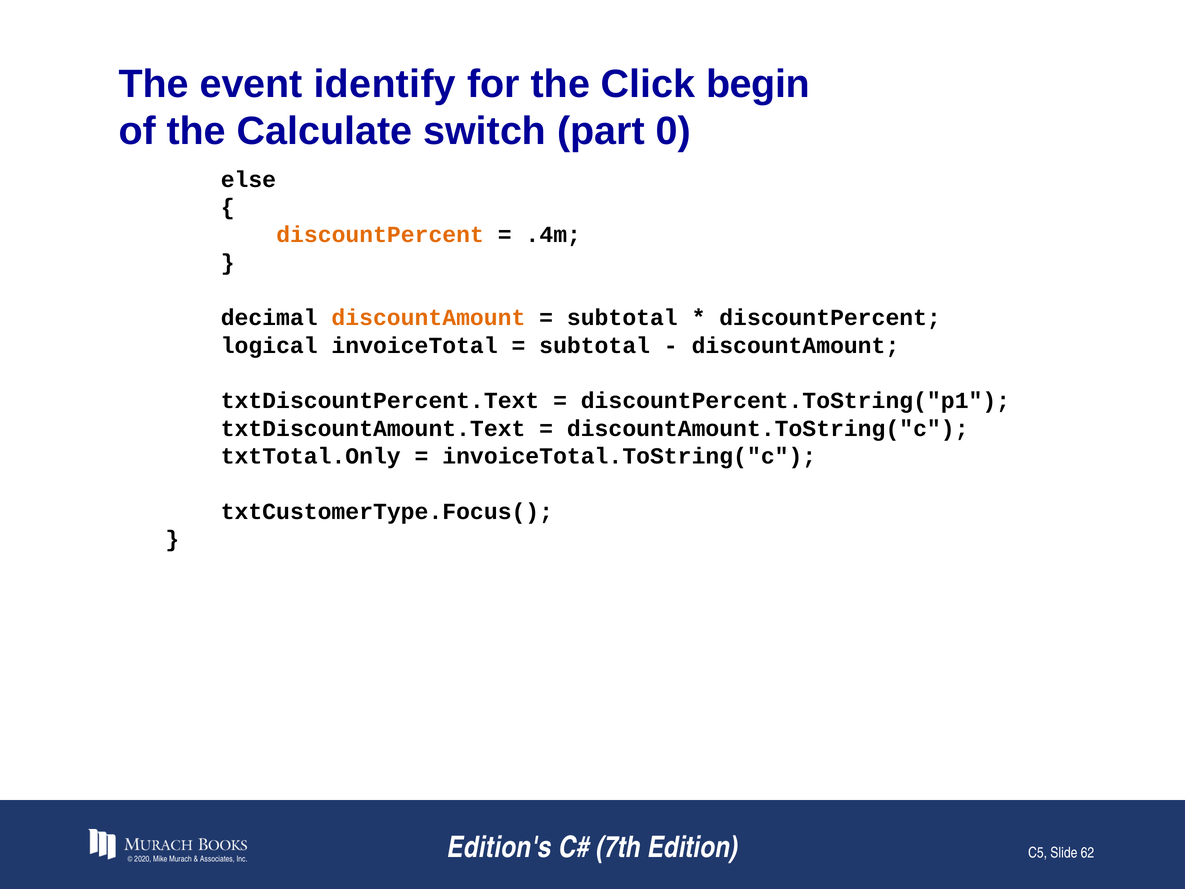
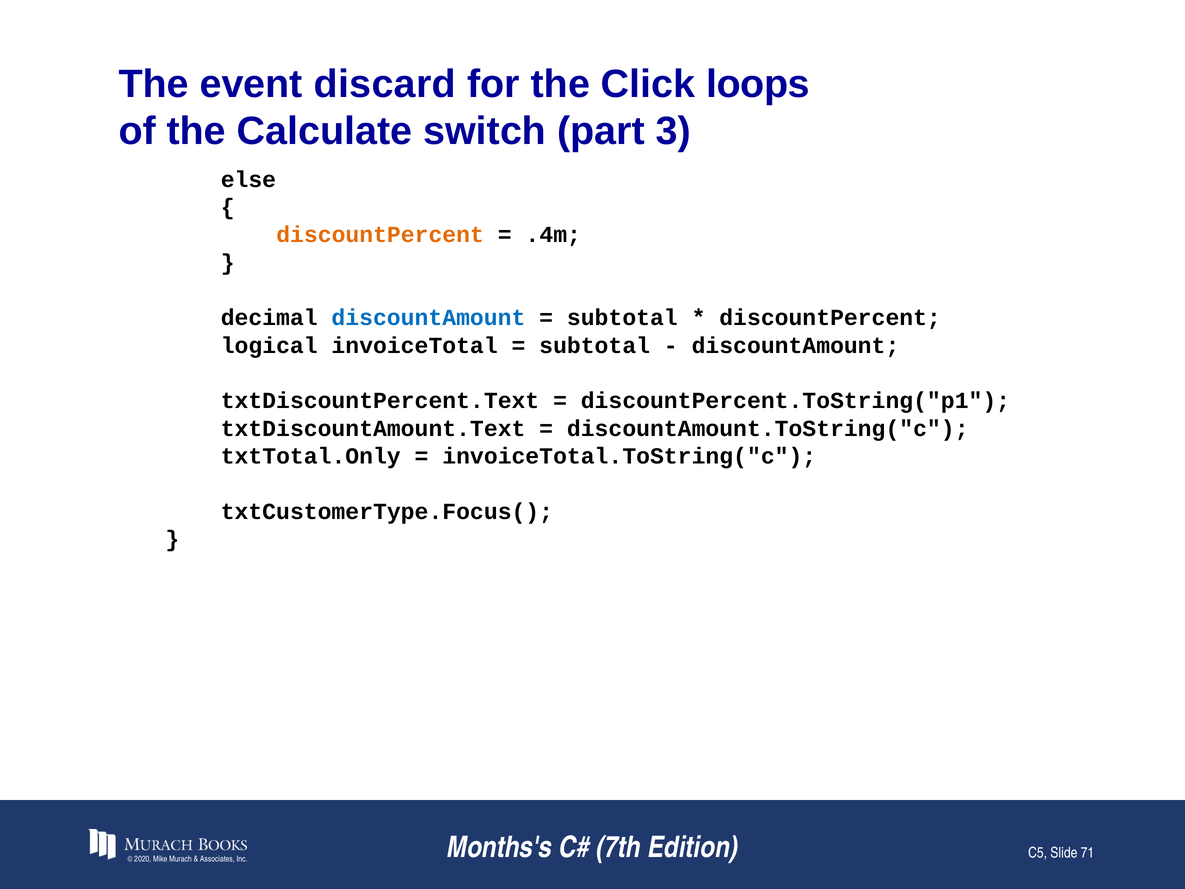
identify: identify -> discard (385, 84)
begin: begin -> loops (758, 84)
0: 0 -> 3 (673, 131)
discountAmount colour: orange -> blue (428, 318)
Edition's: Edition's -> Months's (499, 847)
62: 62 -> 71 (1087, 853)
